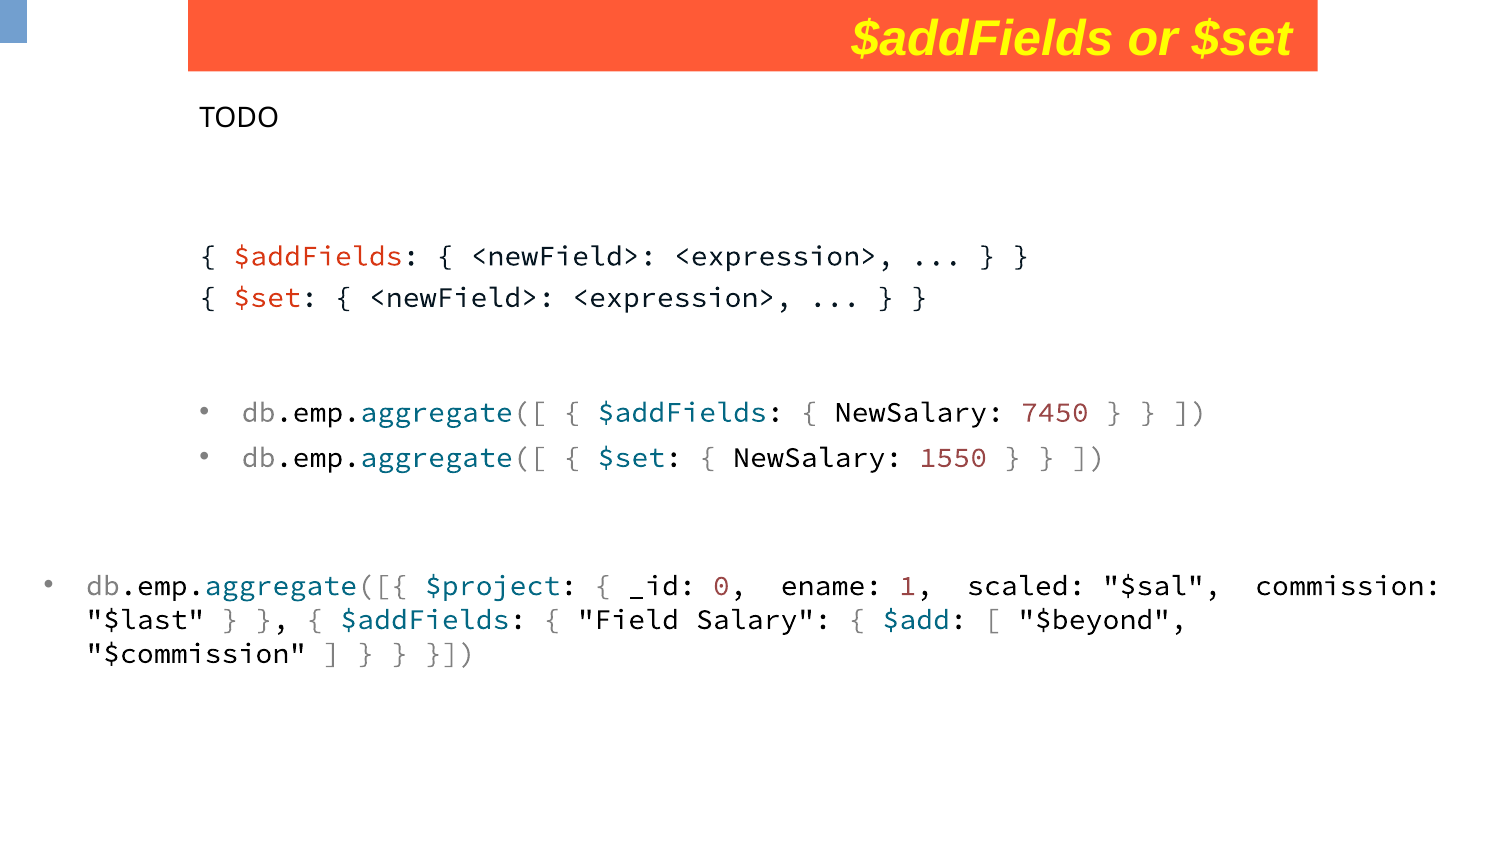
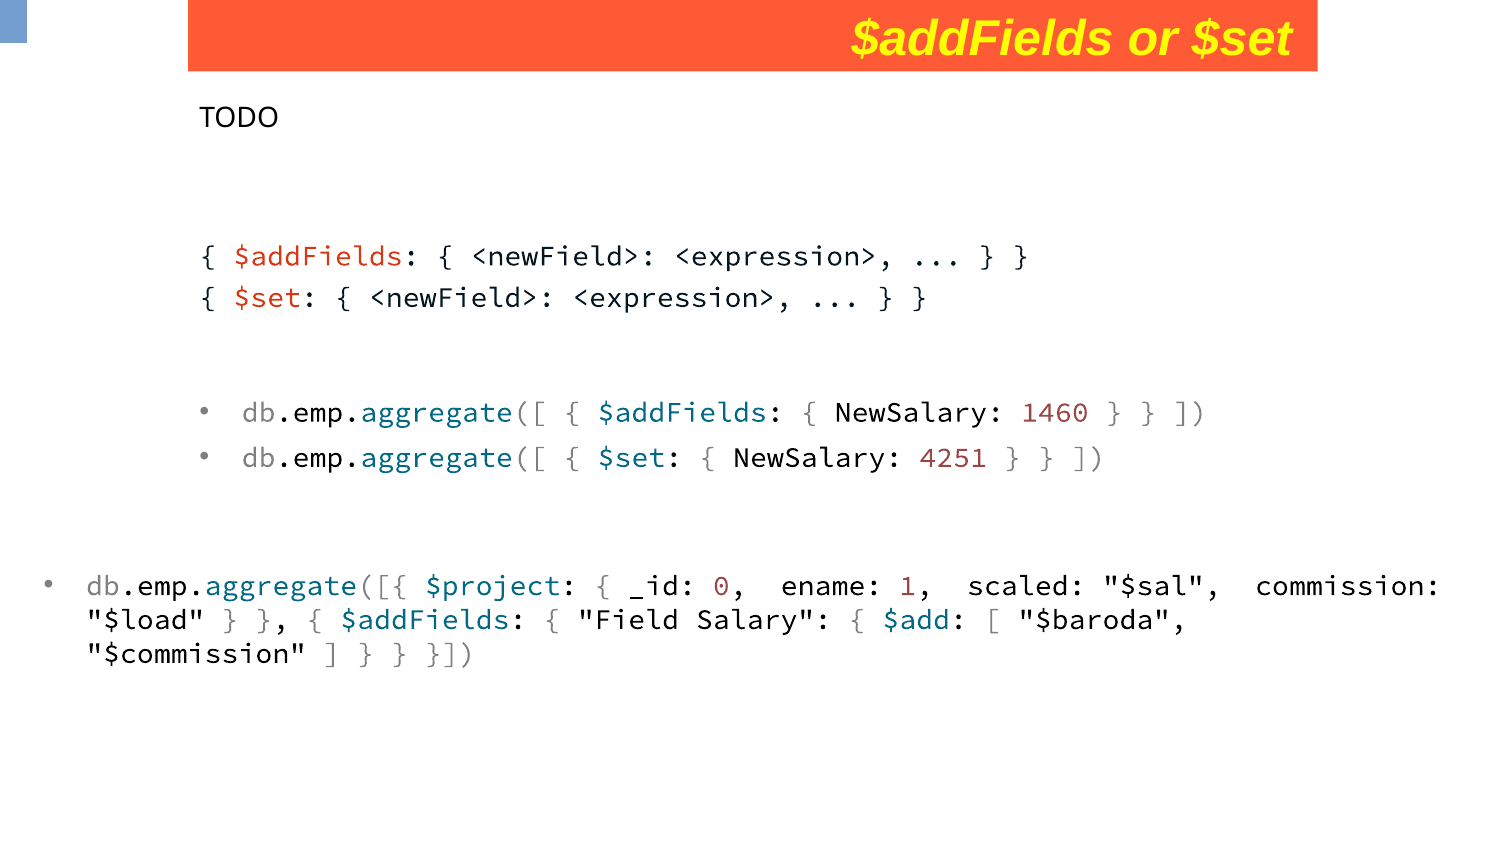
7450: 7450 -> 1460 (1055, 412)
1550: 1550 -> 4251 (953, 458)
$last: $last -> $load (145, 620)
$beyond: $beyond -> $baroda (1103, 620)
